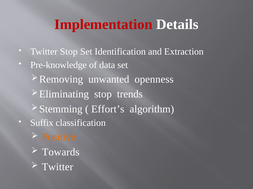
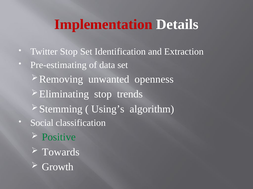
Pre-knowledge: Pre-knowledge -> Pre-estimating (58, 65)
Effort’s: Effort’s -> Using’s (108, 109)
Suffix: Suffix -> Social (42, 123)
Positive colour: orange -> green (59, 138)
Twitter: Twitter -> Growth (58, 167)
